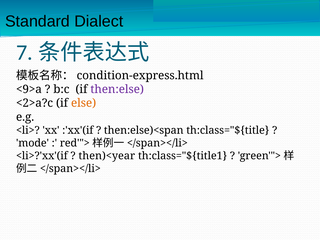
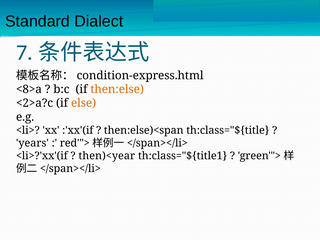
<9>a: <9>a -> <8>a (29, 89)
then:else colour: purple -> orange (117, 89)
mode: mode -> years (32, 143)
